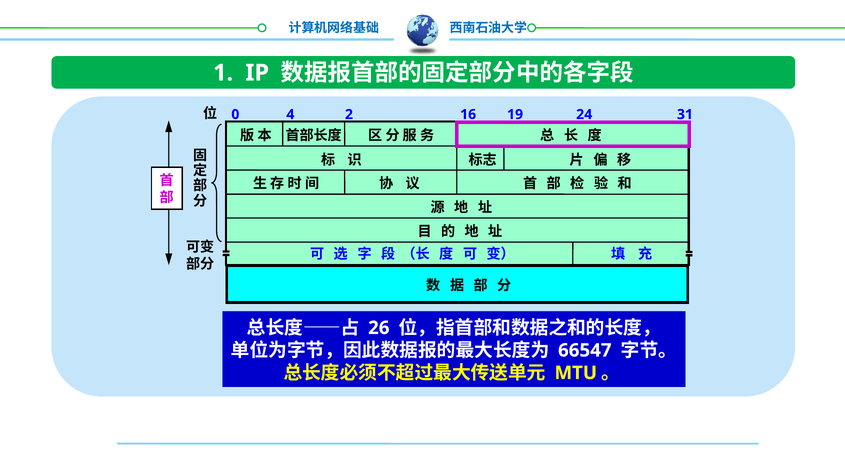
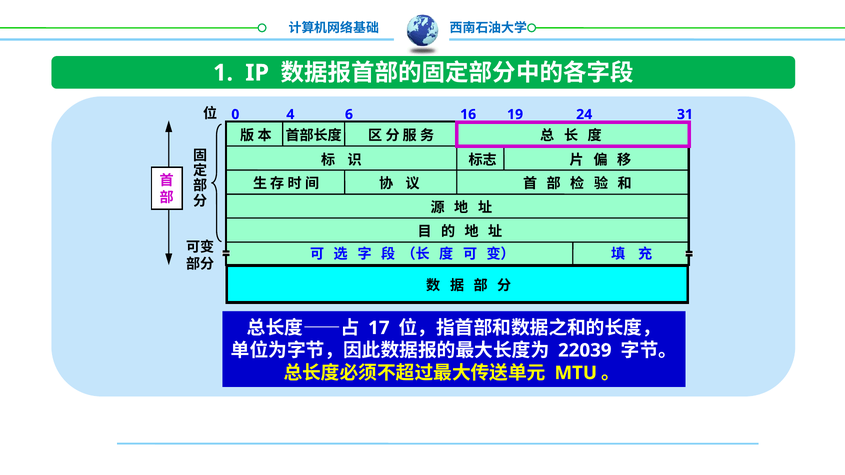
2: 2 -> 6 (349, 115)
26: 26 -> 17 (379, 328)
66547: 66547 -> 22039 (585, 351)
